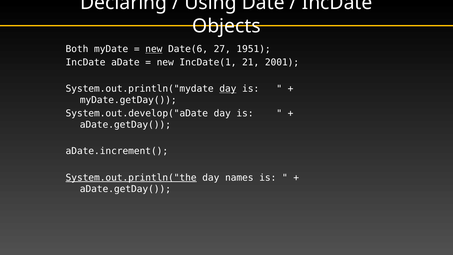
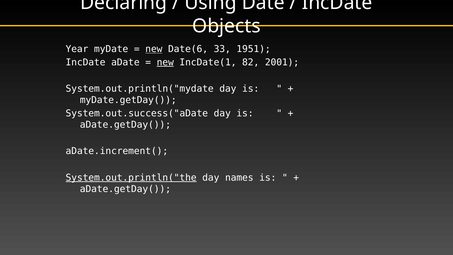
Both: Both -> Year (77, 49)
27: 27 -> 33 (222, 49)
new underline: none -> present (165, 62)
21: 21 -> 82 (251, 62)
day underline: present -> none (228, 89)
System.out.develop("aDate: System.out.develop("aDate -> System.out.success("aDate (137, 113)
